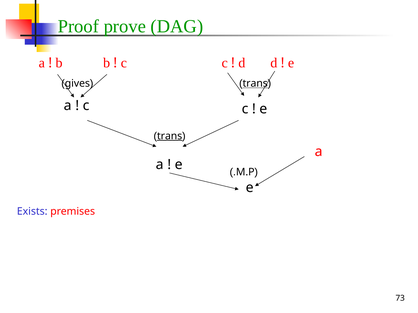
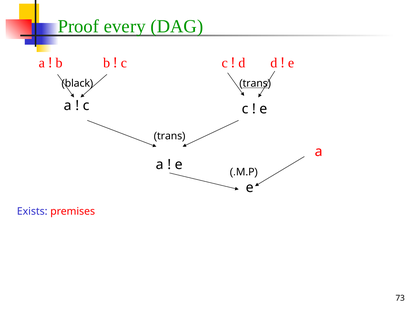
prove: prove -> every (125, 26)
gives: gives -> black (77, 83)
trans underline: present -> none (170, 136)
